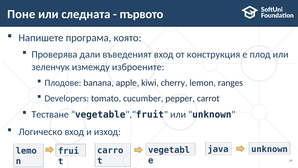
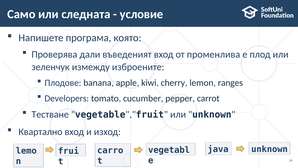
Поне: Поне -> Само (21, 14)
първото: първото -> условиe (142, 14)
конструкция: конструкция -> променлива (214, 54)
Логическо: Логическо -> Квартално (40, 132)
